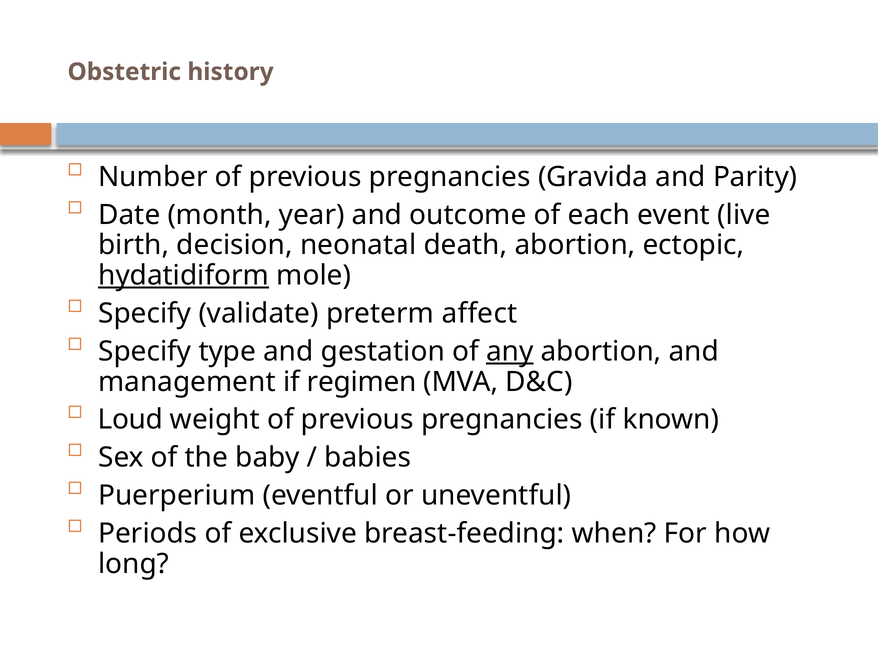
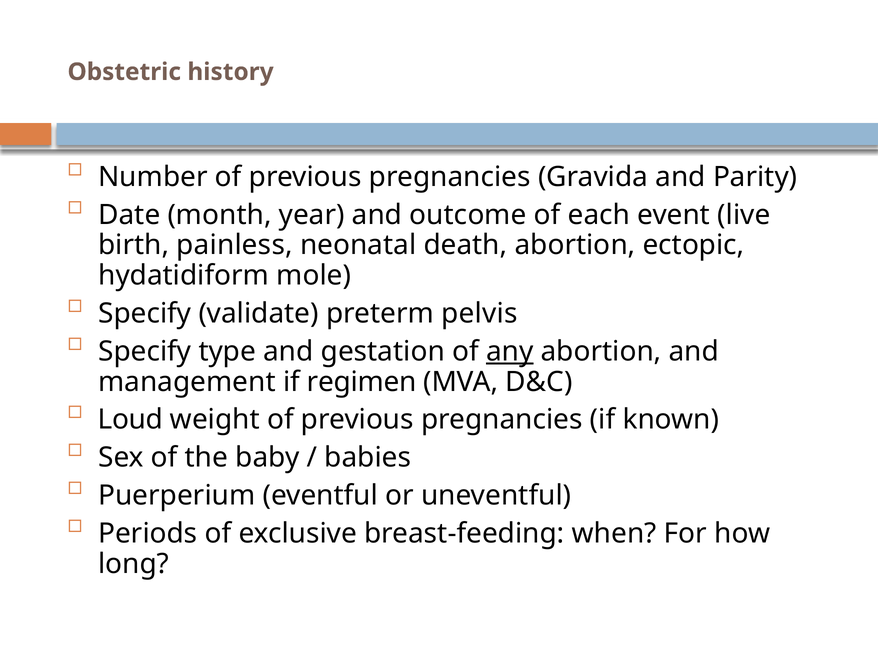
decision: decision -> painless (235, 245)
hydatidiform underline: present -> none (184, 275)
affect: affect -> pelvis (479, 313)
